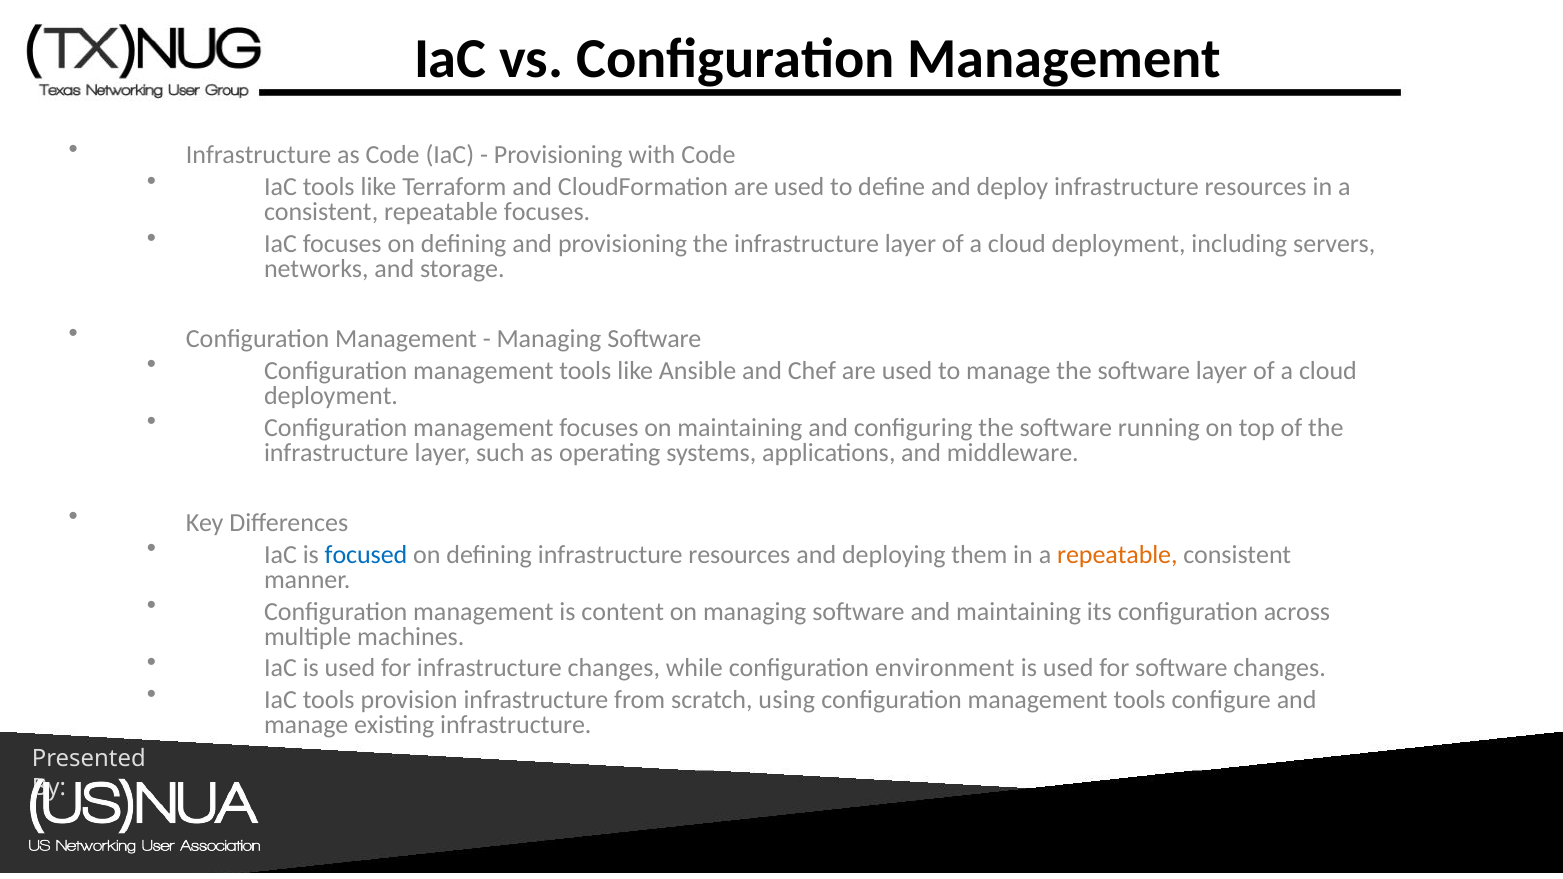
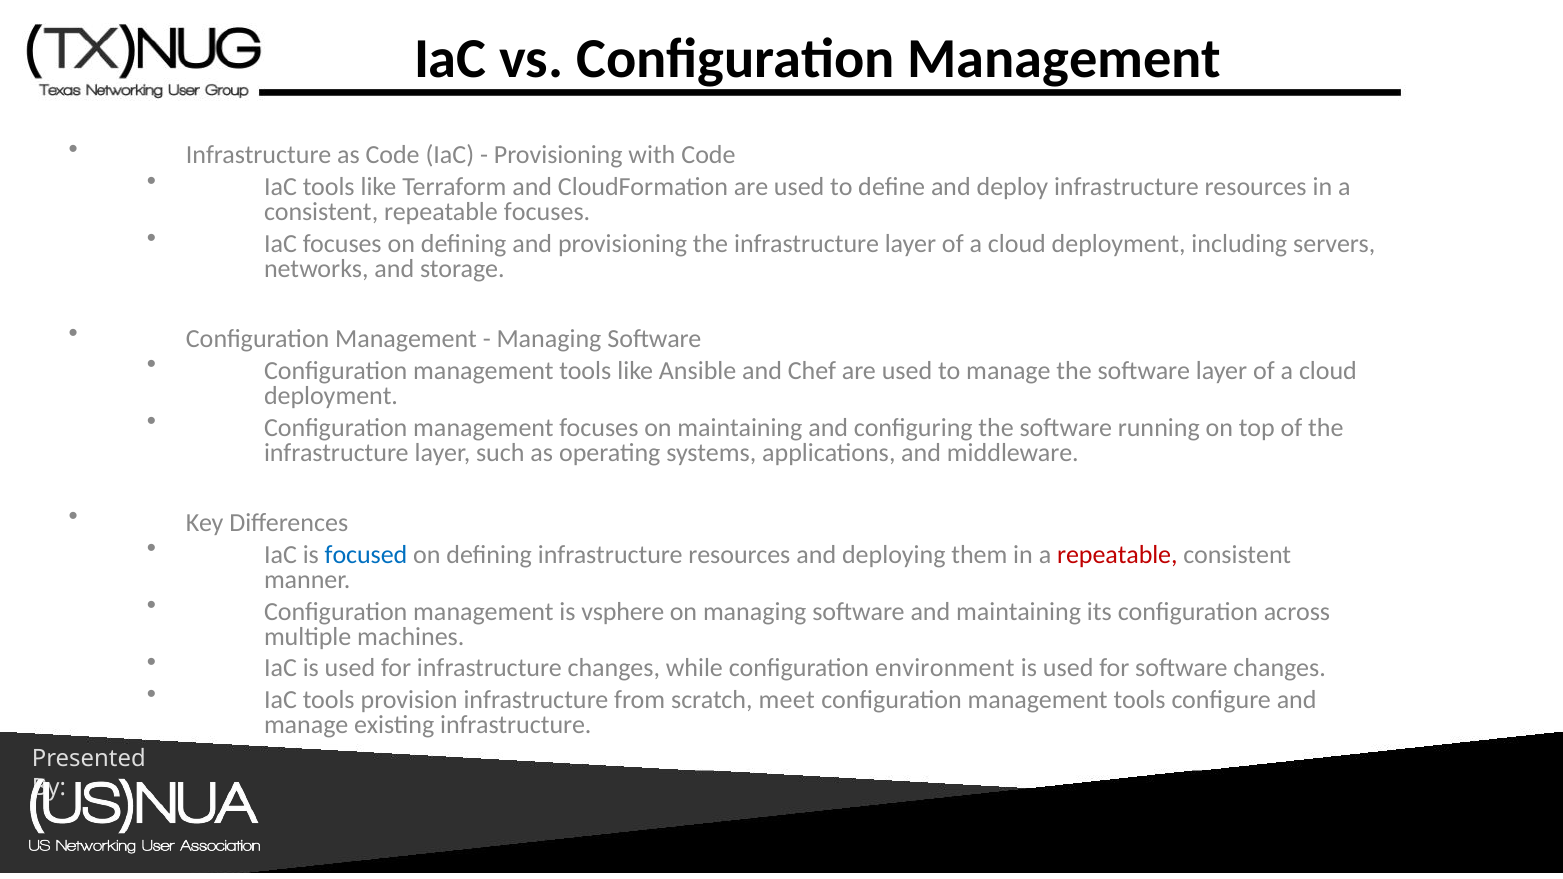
repeatable colour: orange -> red (1117, 555)
content: content -> vsphere (623, 612)
using: using -> meet (787, 700)
